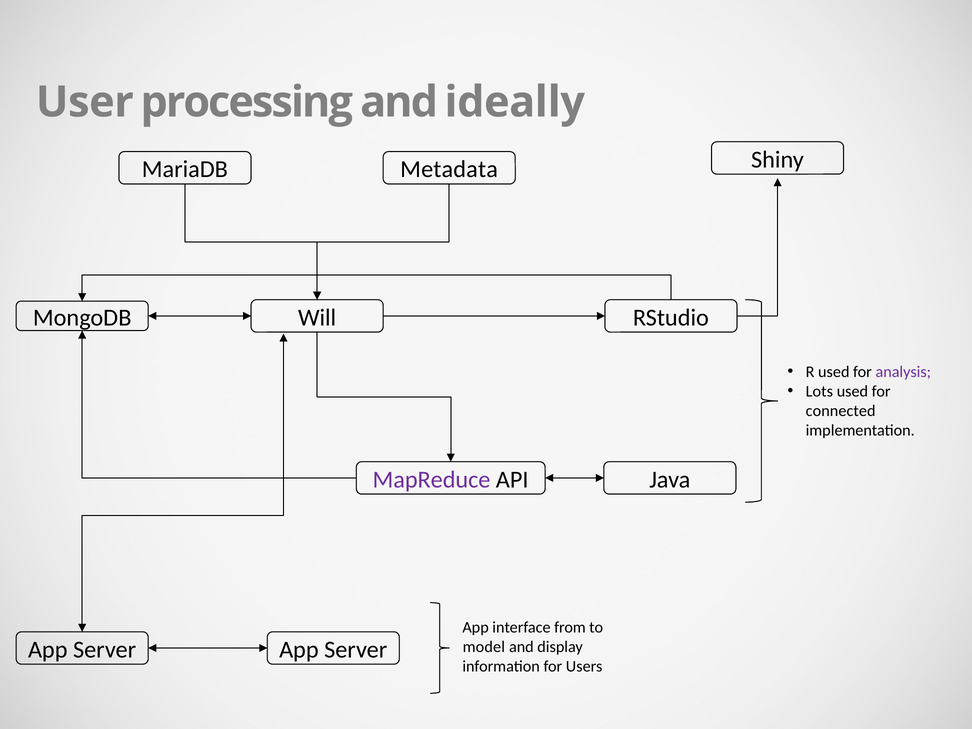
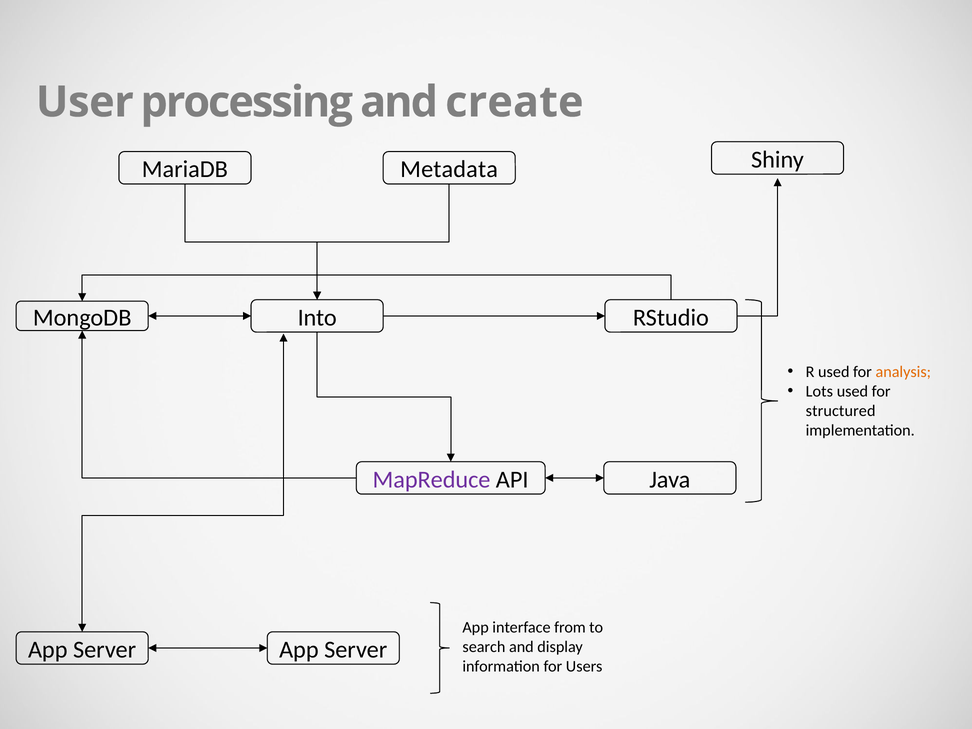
ideally: ideally -> create (514, 102)
Will: Will -> Into (317, 318)
analysis colour: purple -> orange (903, 372)
connected: connected -> structured (841, 411)
model: model -> search (484, 647)
